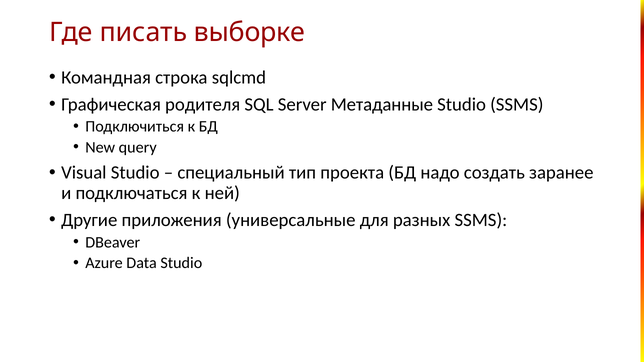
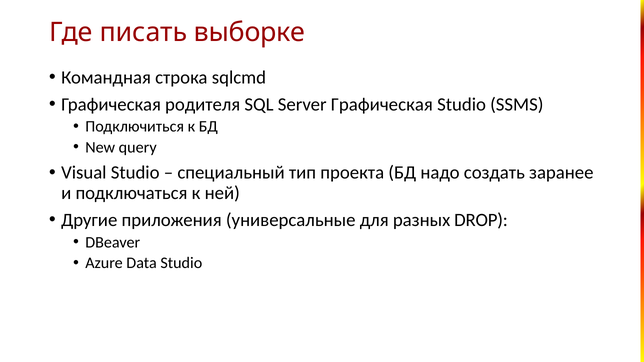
Server Метаданные: Метаданные -> Графическая (382, 104)
разных SSMS: SSMS -> DROP (481, 220)
